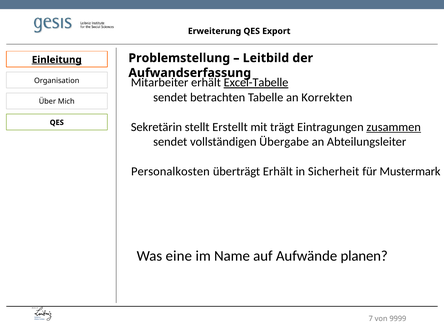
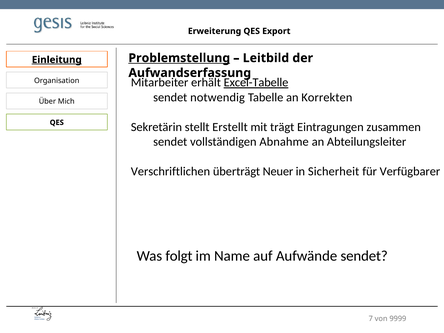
Problemstellung underline: none -> present (179, 58)
betrachten: betrachten -> notwendig (218, 97)
zusammen underline: present -> none (394, 127)
Übergabe: Übergabe -> Abnahme (284, 142)
Personalkosten: Personalkosten -> Verschriftlichen (170, 171)
überträgt Erhält: Erhält -> Neuer (278, 171)
Mustermark: Mustermark -> Verfügbarer (410, 171)
eine: eine -> folgt (179, 256)
Aufwände planen: planen -> sendet (364, 256)
